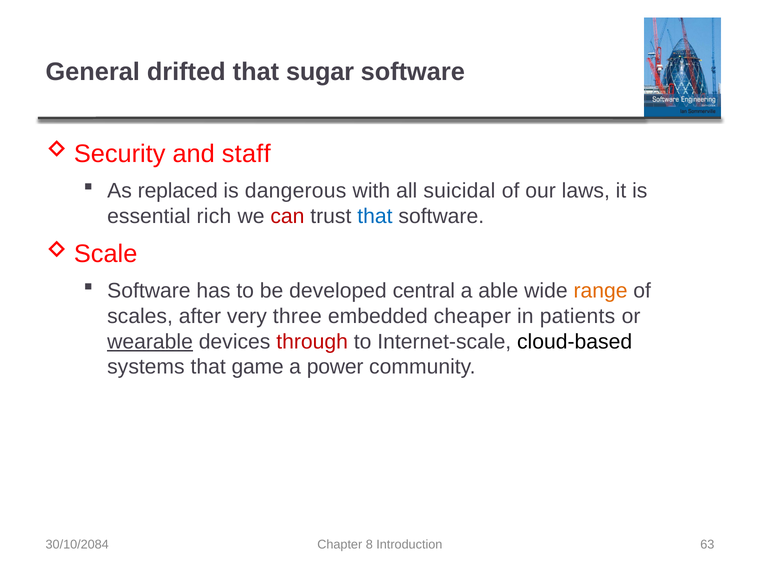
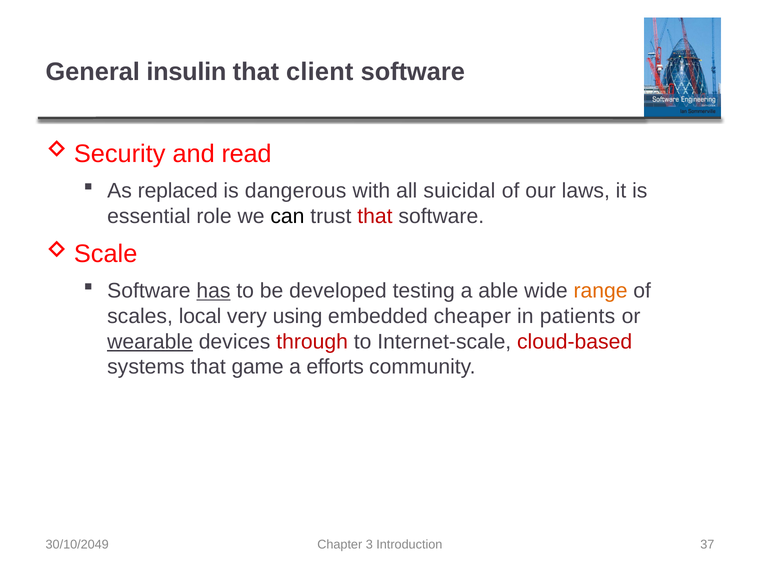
drifted: drifted -> insulin (186, 72)
sugar: sugar -> client (320, 72)
staff: staff -> read (246, 154)
rich: rich -> role (214, 216)
can colour: red -> black (287, 216)
that colour: blue -> red (375, 216)
has underline: none -> present (214, 291)
central: central -> testing (424, 291)
after: after -> local (200, 316)
three: three -> using (298, 316)
cloud-based colour: black -> red (575, 342)
power: power -> efforts (335, 367)
30/10/2084: 30/10/2084 -> 30/10/2049 (77, 544)
8: 8 -> 3 (369, 544)
63: 63 -> 37 (707, 544)
